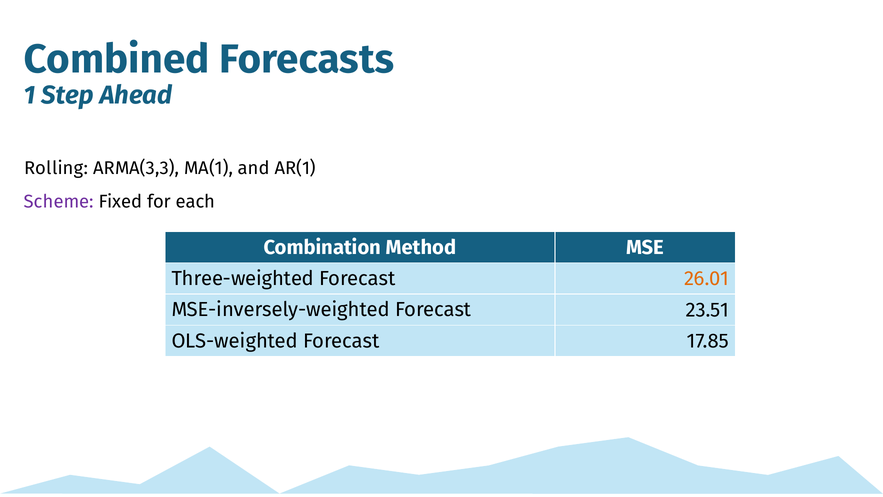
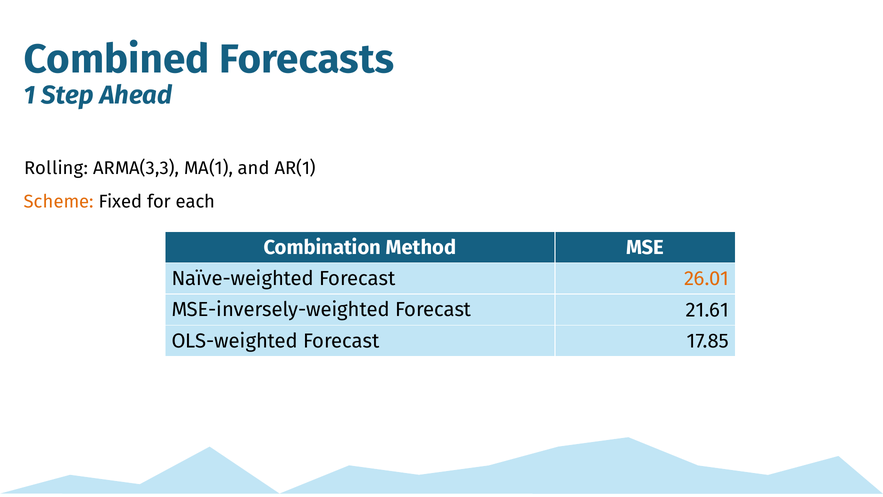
Scheme colour: purple -> orange (59, 201)
Three-weighted: Three-weighted -> Naïve-weighted (243, 278)
23.51: 23.51 -> 21.61 (707, 310)
